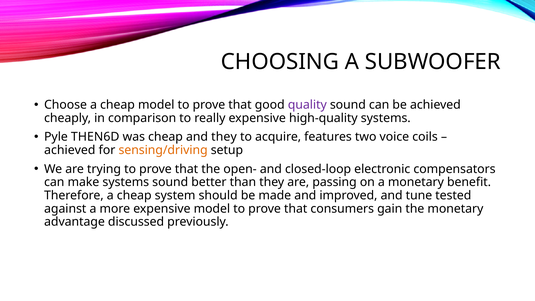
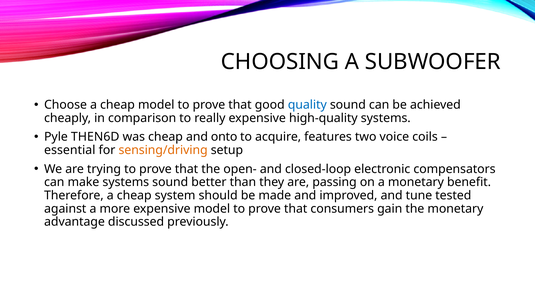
quality colour: purple -> blue (307, 105)
and they: they -> onto (224, 137)
achieved: achieved -> essential (70, 150)
